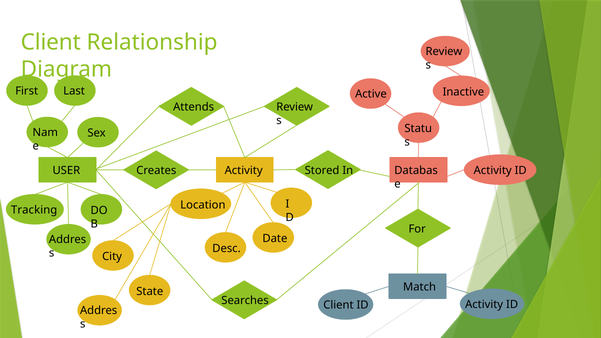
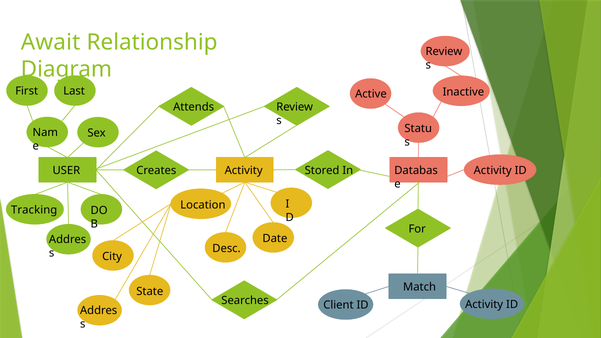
Client: Client -> Await (51, 42)
